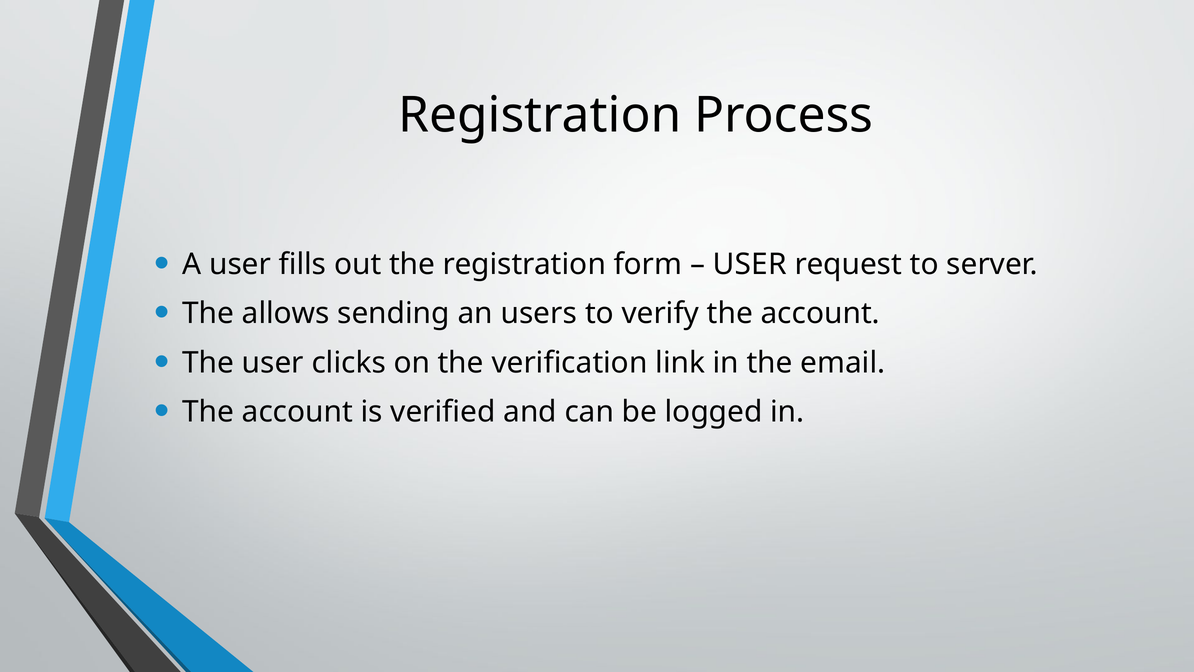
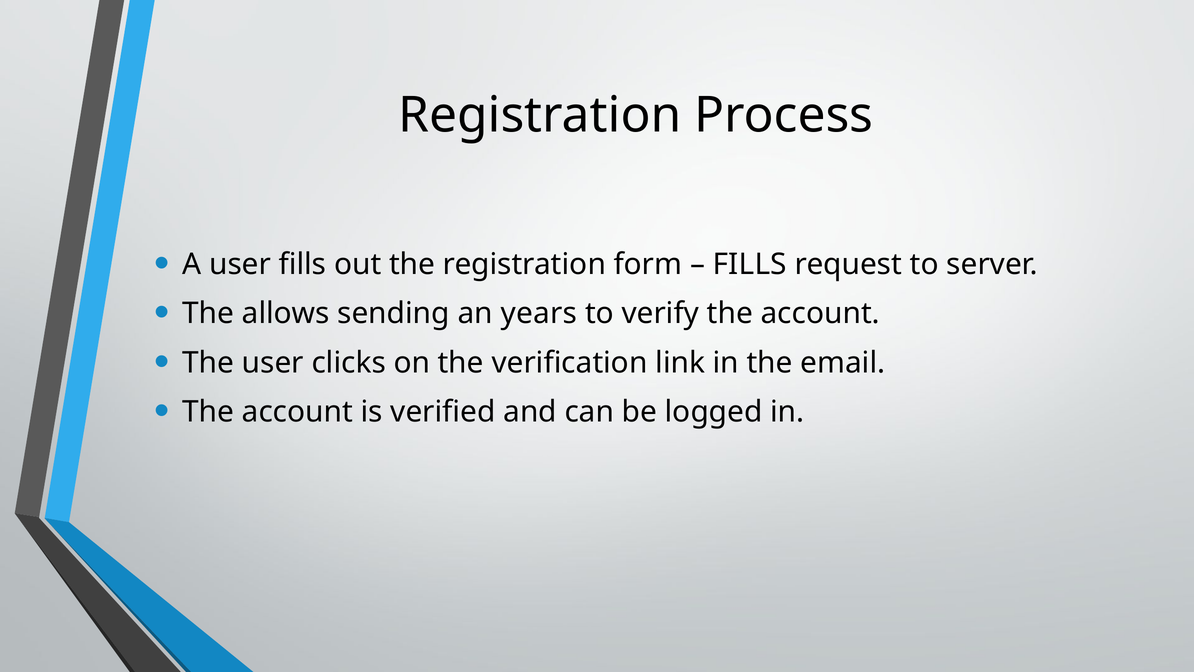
USER: USER -> FILLS (750, 264)
users: users -> years (539, 313)
